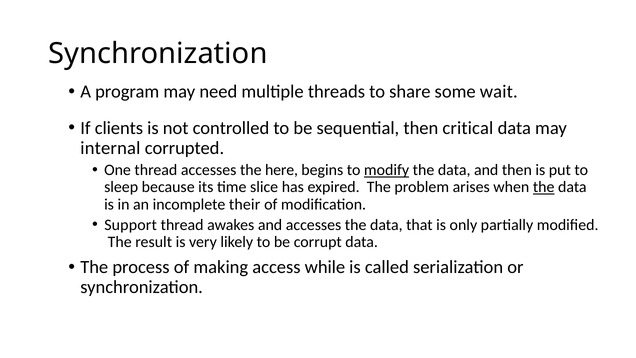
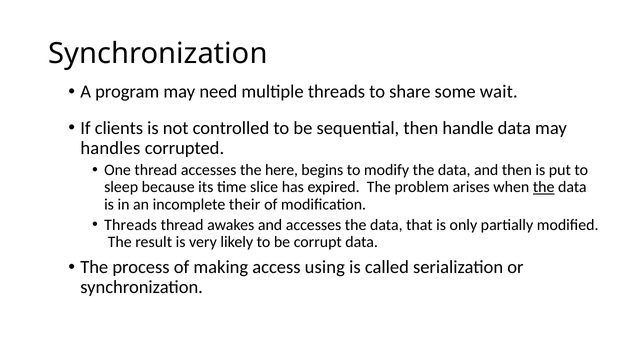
critical: critical -> handle (468, 128)
internal: internal -> handles (110, 148)
modify underline: present -> none (387, 170)
Support: Support -> Threads (131, 225)
while: while -> using (325, 267)
